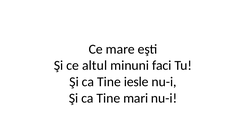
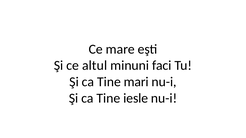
iesle: iesle -> mari (136, 82)
mari: mari -> iesle (136, 98)
